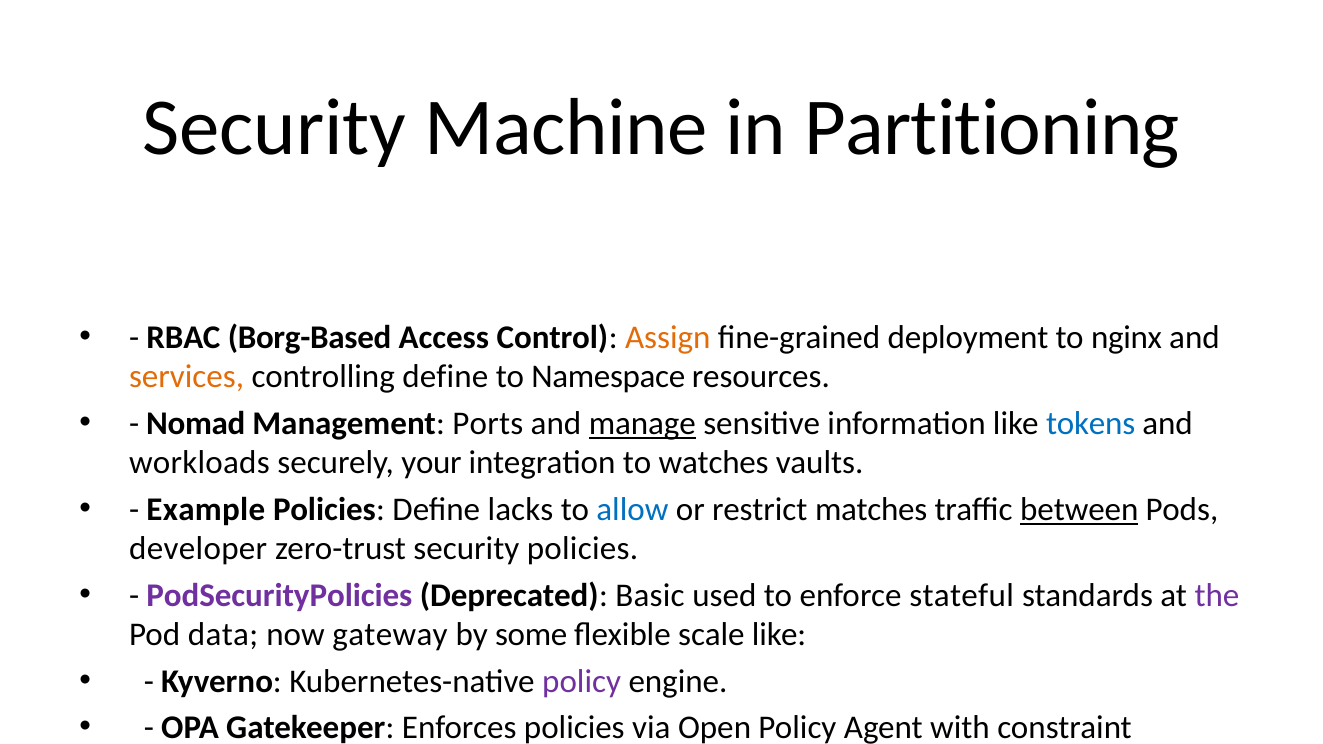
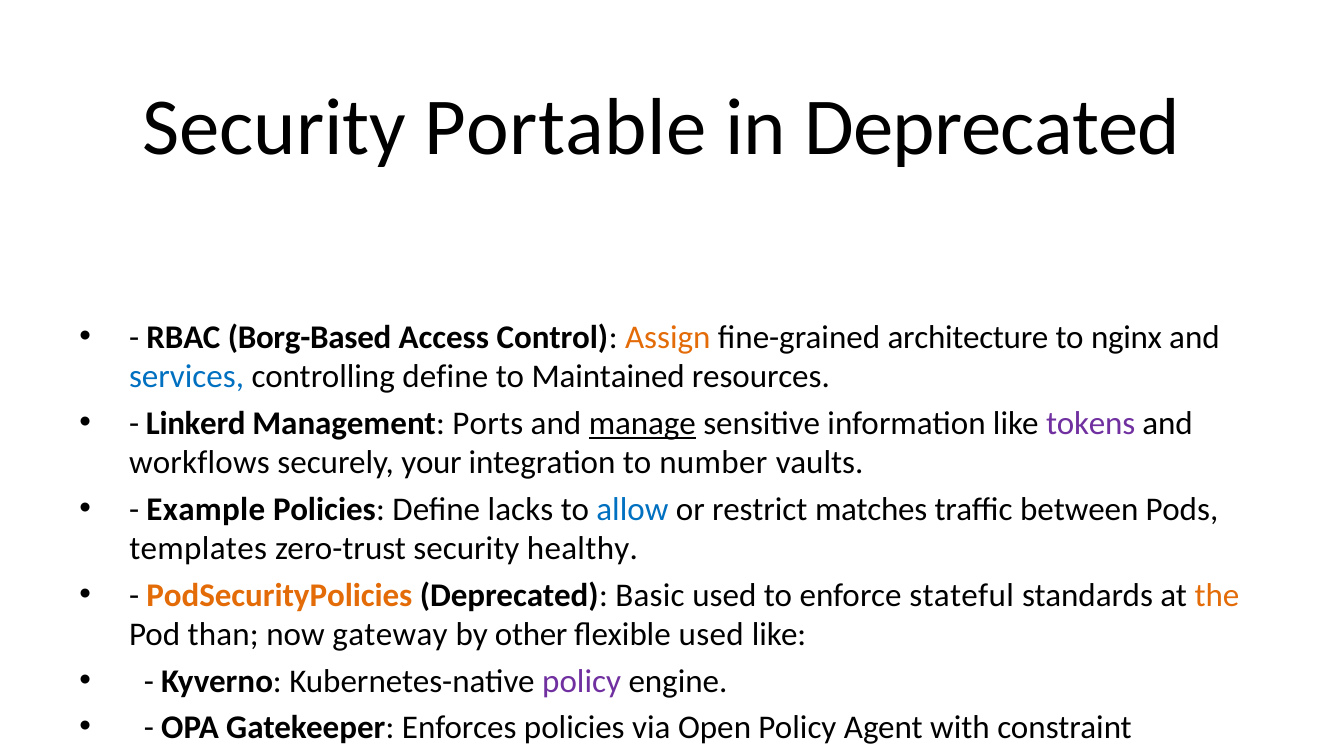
Machine: Machine -> Portable (566, 128)
in Partitioning: Partitioning -> Deprecated (992, 128)
deployment: deployment -> architecture (968, 337)
services colour: orange -> blue (187, 377)
Namespace: Namespace -> Maintained (608, 377)
Nomad: Nomad -> Linkerd (196, 423)
tokens colour: blue -> purple (1091, 423)
workloads: workloads -> workflows (199, 463)
watches: watches -> number (713, 463)
between underline: present -> none (1079, 509)
developer: developer -> templates (198, 549)
security policies: policies -> healthy (582, 549)
PodSecurityPolicies colour: purple -> orange (279, 595)
the colour: purple -> orange (1217, 595)
data: data -> than (223, 635)
some: some -> other (531, 635)
flexible scale: scale -> used (711, 635)
